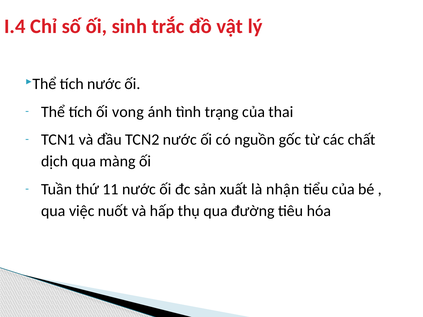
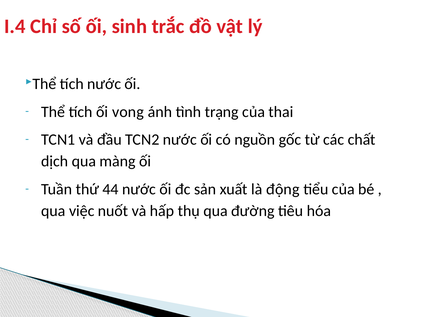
11: 11 -> 44 (111, 189)
nhận: nhận -> động (283, 189)
